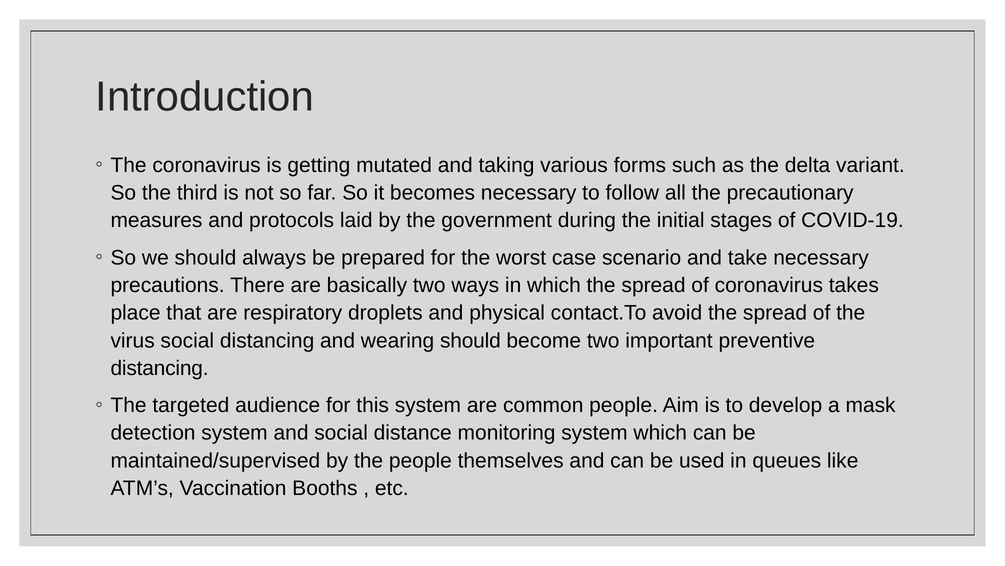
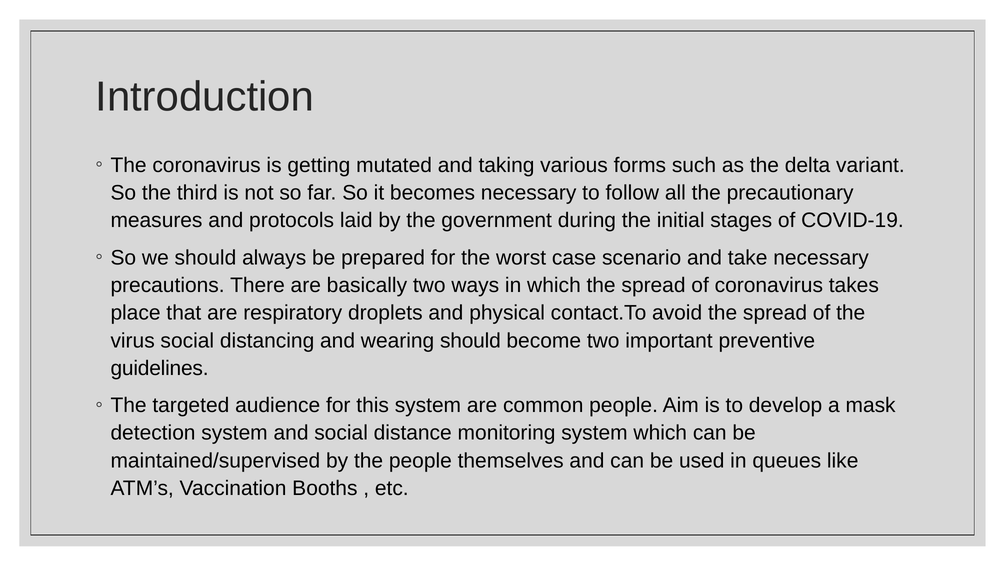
distancing: distancing -> guidelines (160, 368)
